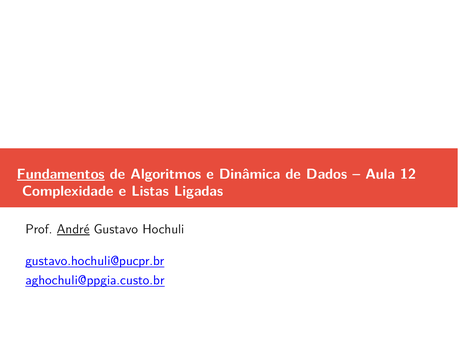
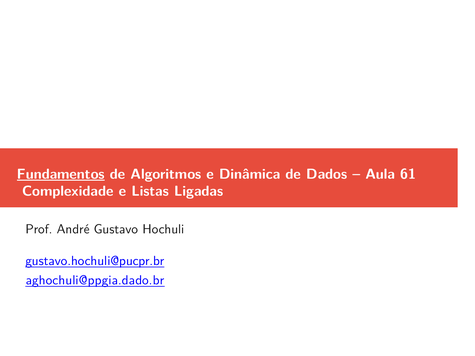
12: 12 -> 61 (408, 174)
André underline: present -> none (73, 229)
aghochuli@ppgia.custo.br: aghochuli@ppgia.custo.br -> aghochuli@ppgia.dado.br (95, 280)
